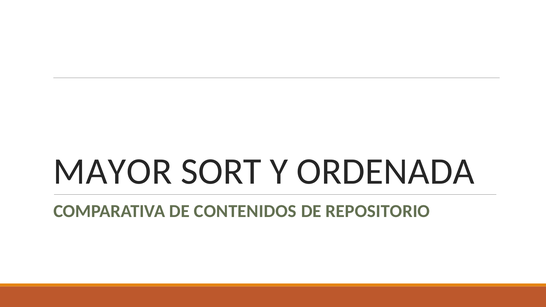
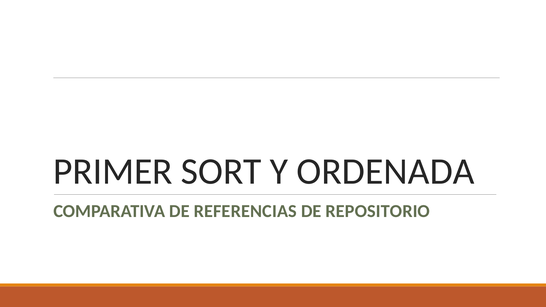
MAYOR: MAYOR -> PRIMER (113, 172)
CONTENIDOS: CONTENIDOS -> REFERENCIAS (245, 211)
